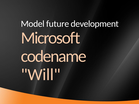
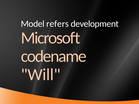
future: future -> refers (58, 24)
